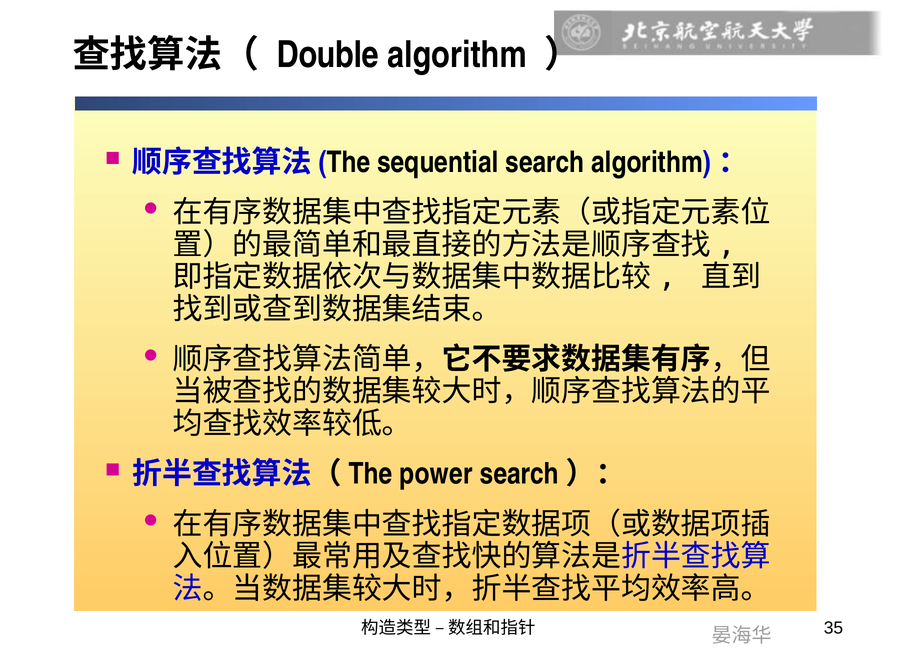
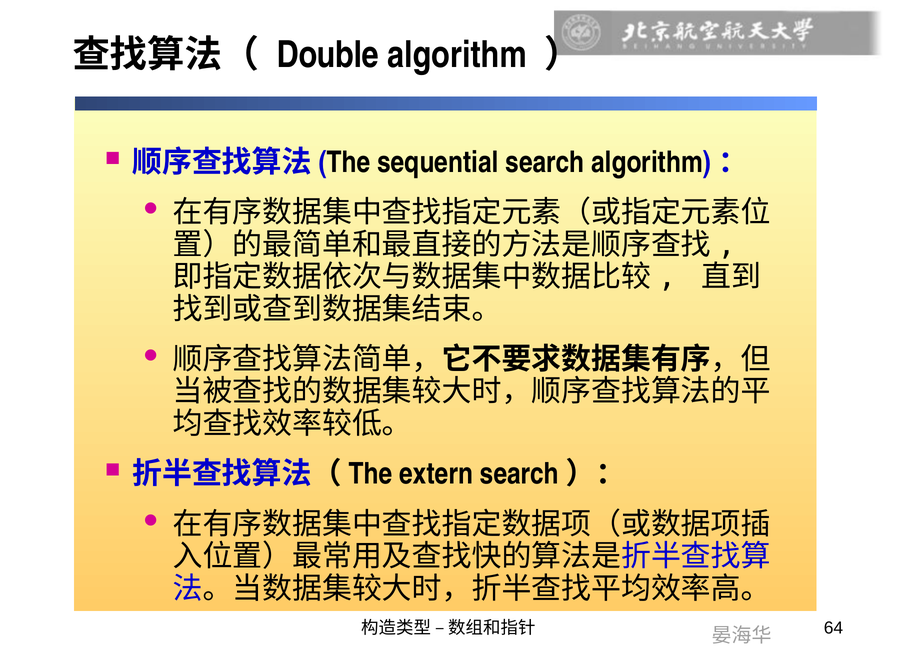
power: power -> extern (436, 475)
35: 35 -> 64 (833, 629)
